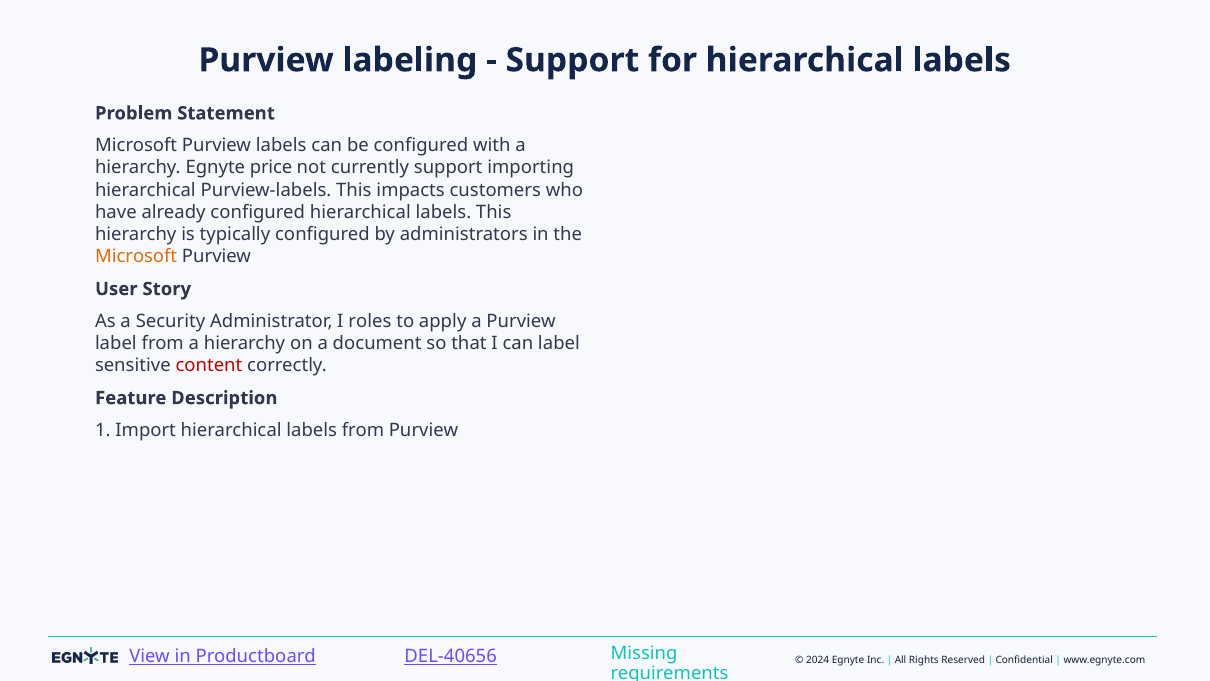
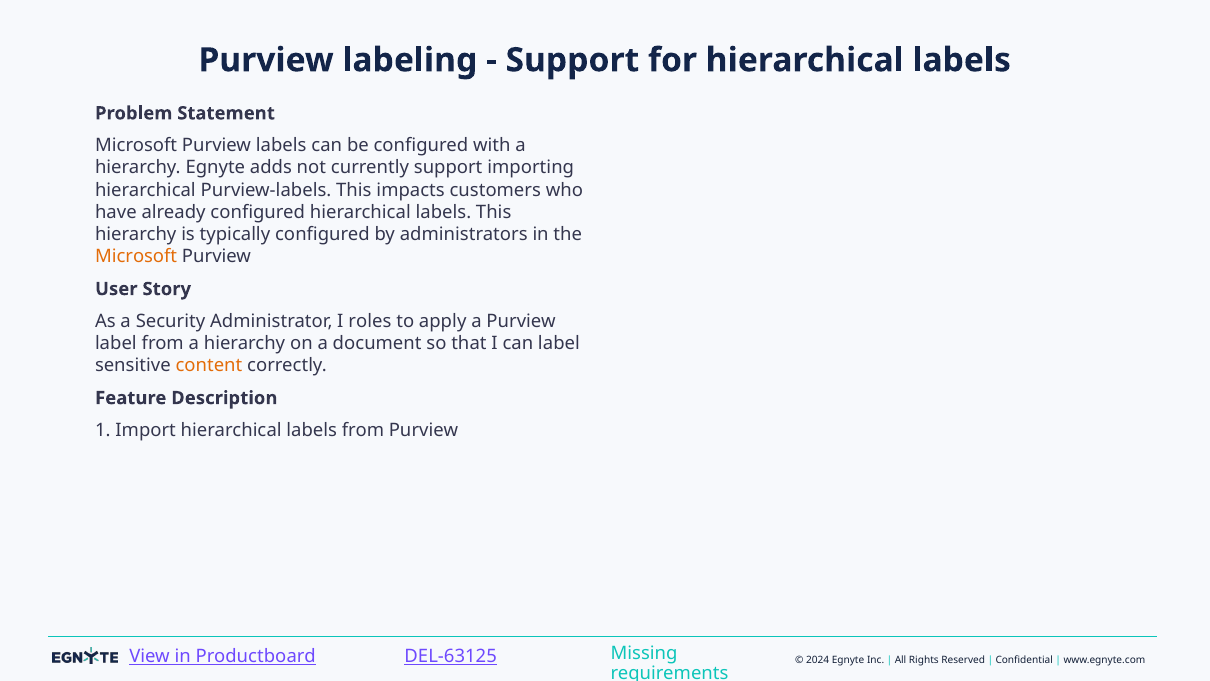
price: price -> adds (271, 168)
content colour: red -> orange (209, 366)
DEL-40656: DEL-40656 -> DEL-63125 (451, 656)
